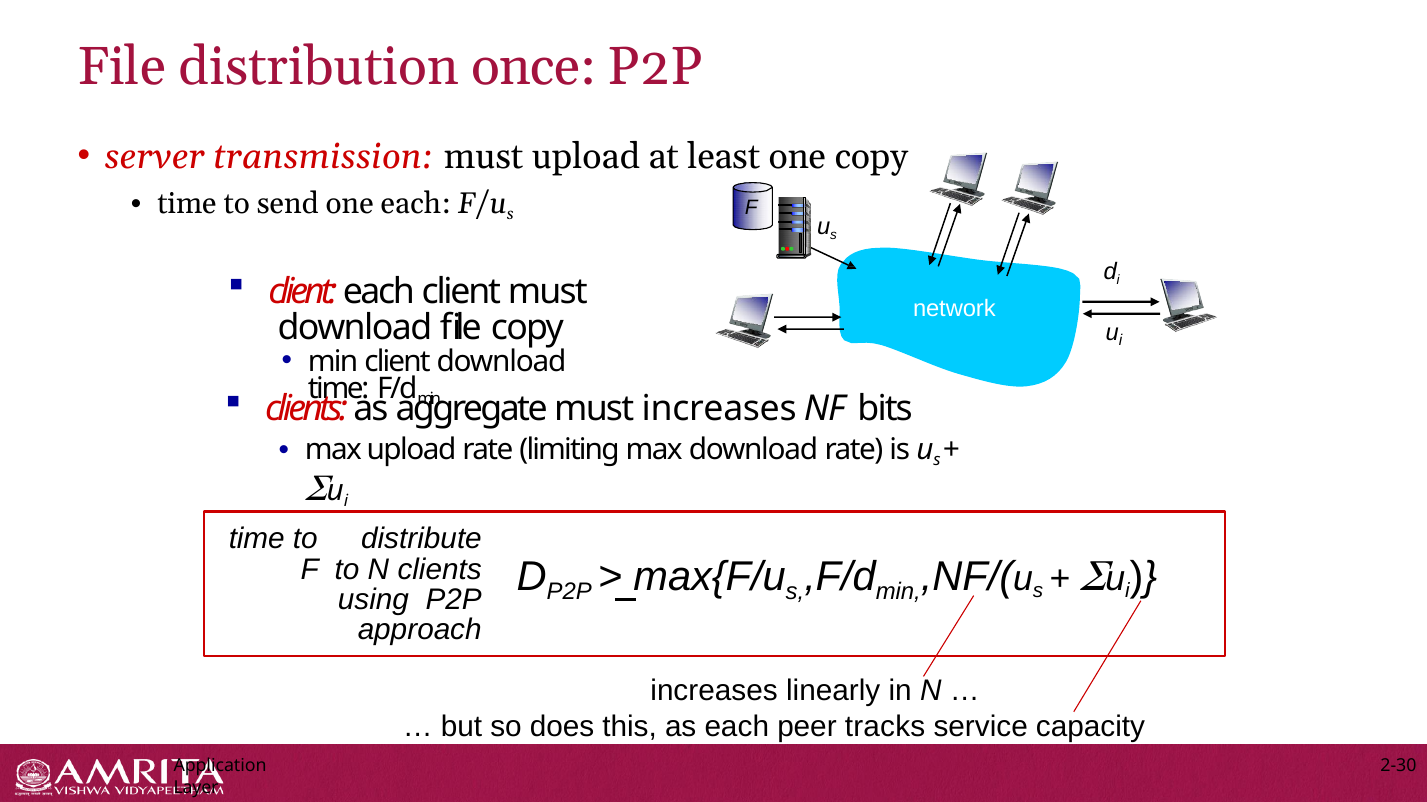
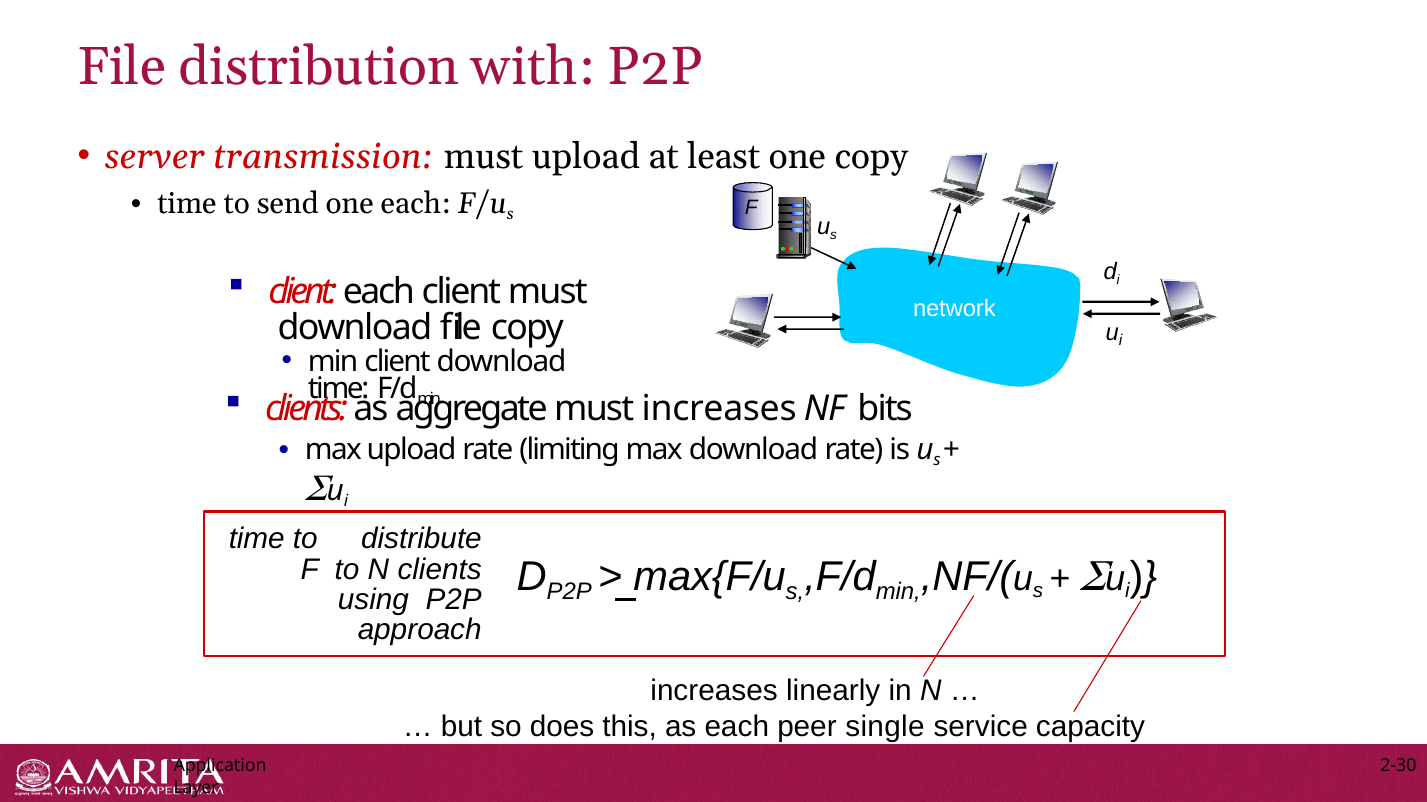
once: once -> with (533, 67)
tracks: tracks -> single (885, 728)
